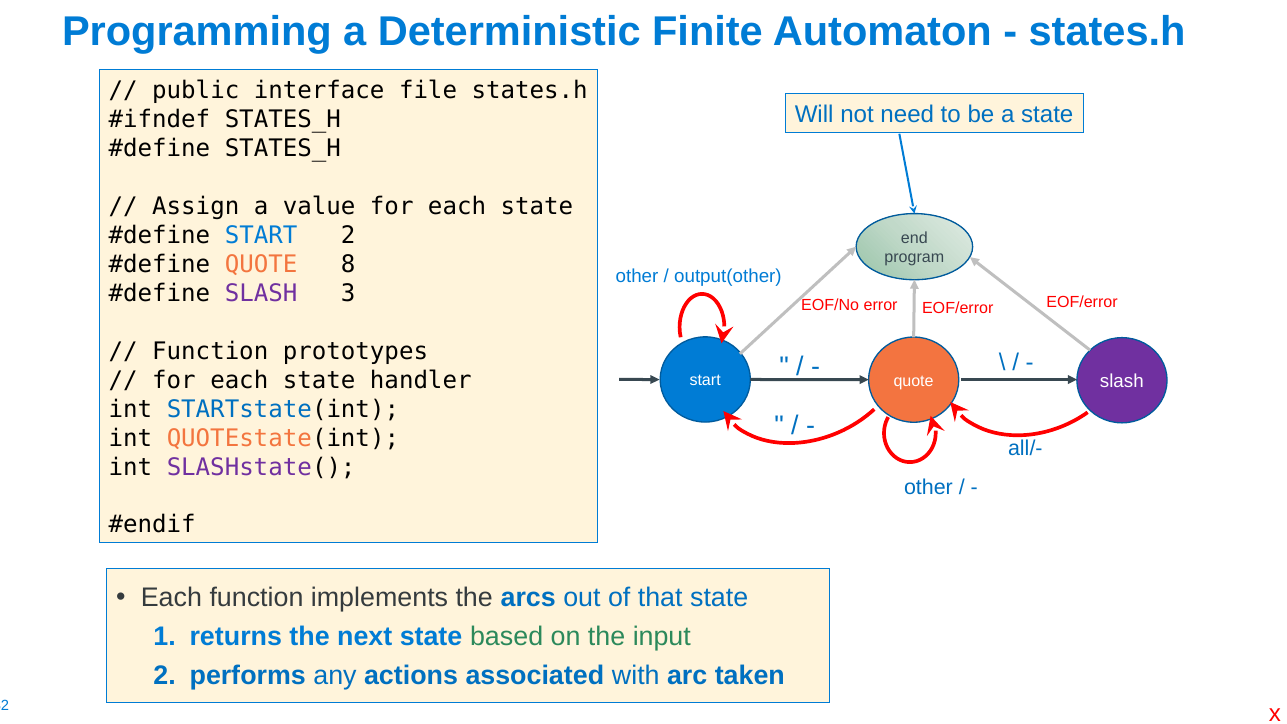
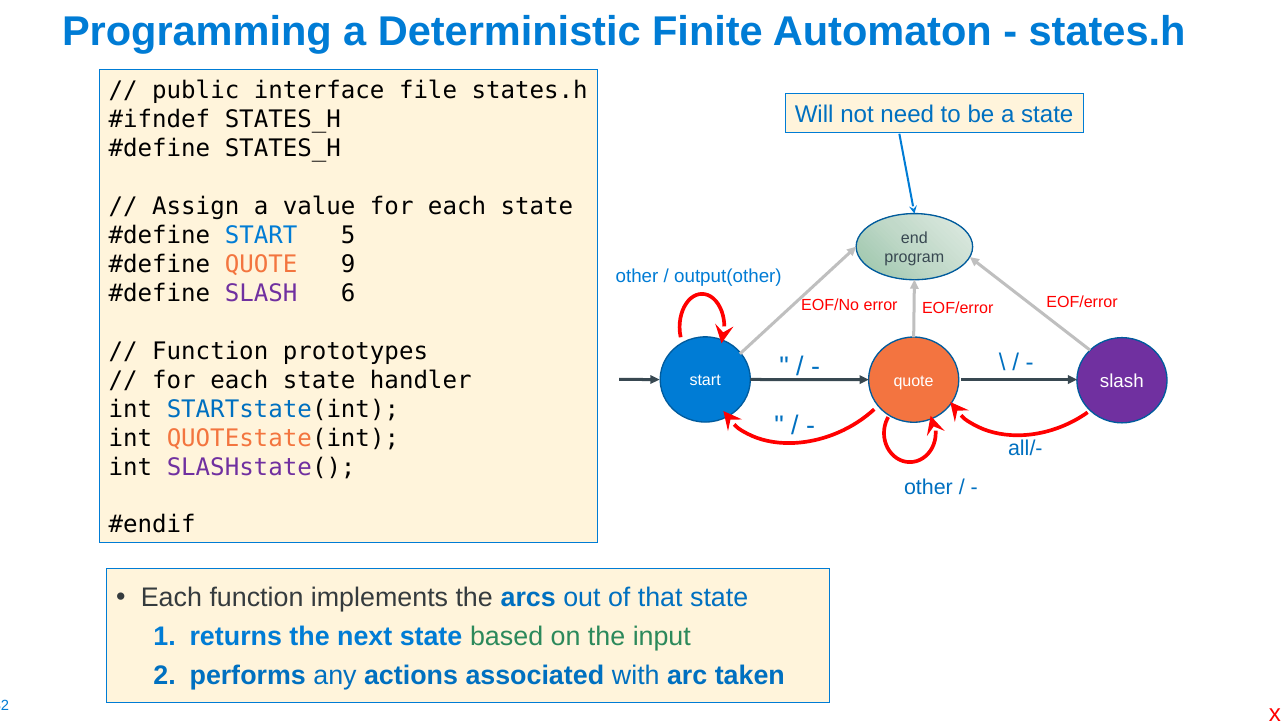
START 2: 2 -> 5 (348, 235)
8: 8 -> 9 (348, 264)
3: 3 -> 6 (348, 293)
